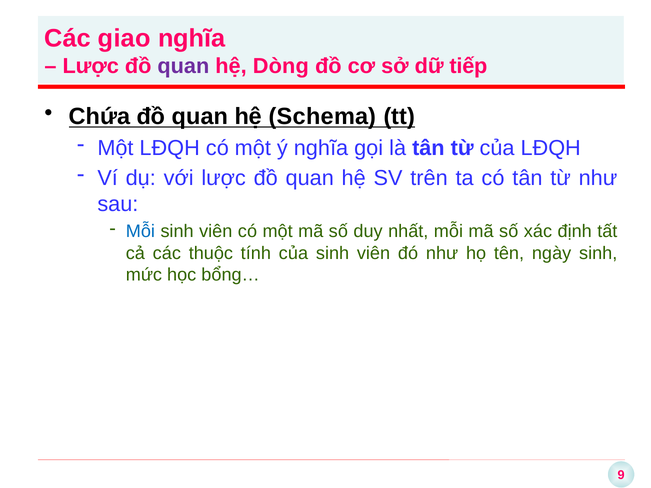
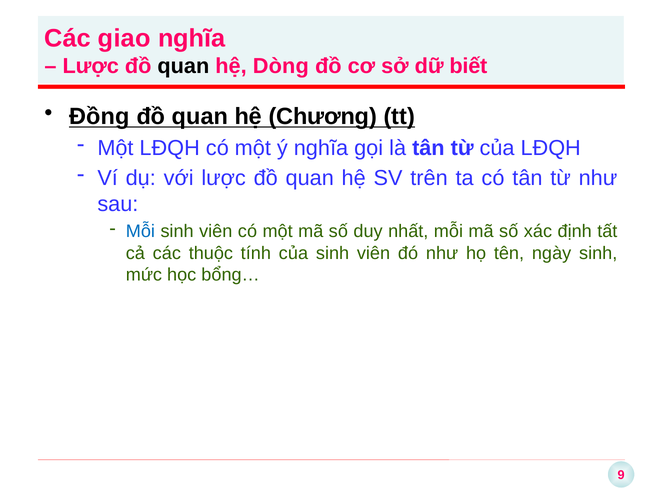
quan colour: purple -> black (183, 66)
tiếp: tiếp -> biết (468, 66)
Chứa: Chứa -> Đồng (99, 117)
Schema: Schema -> Chương (323, 117)
